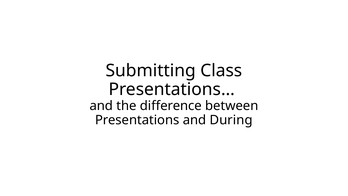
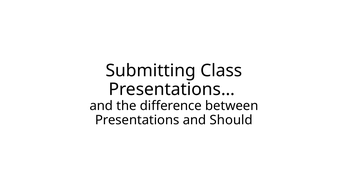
During: During -> Should (231, 120)
